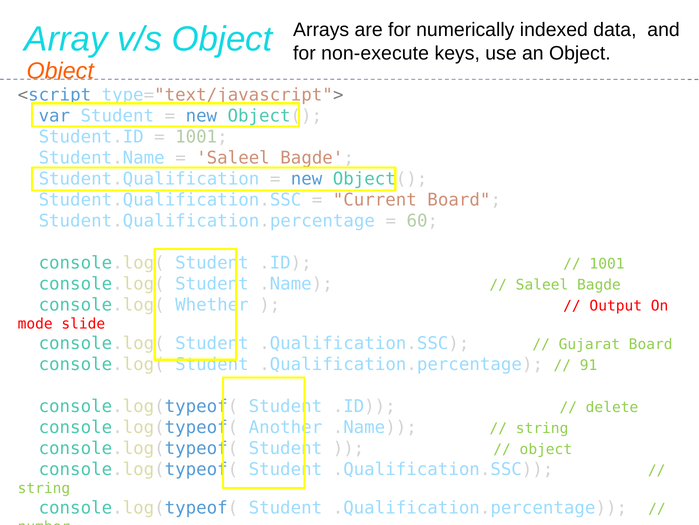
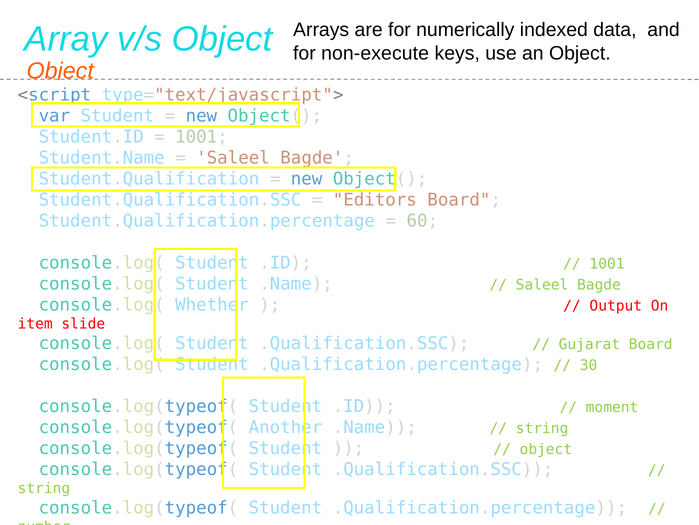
Current: Current -> Editors (375, 200)
mode: mode -> item (35, 324)
91: 91 -> 30 (589, 365)
delete: delete -> moment (612, 407)
